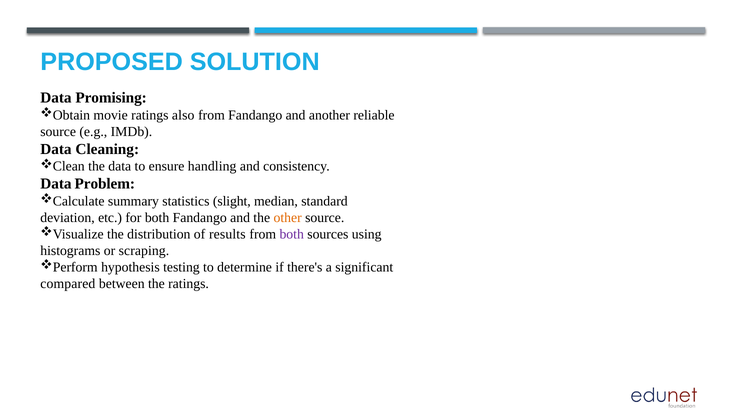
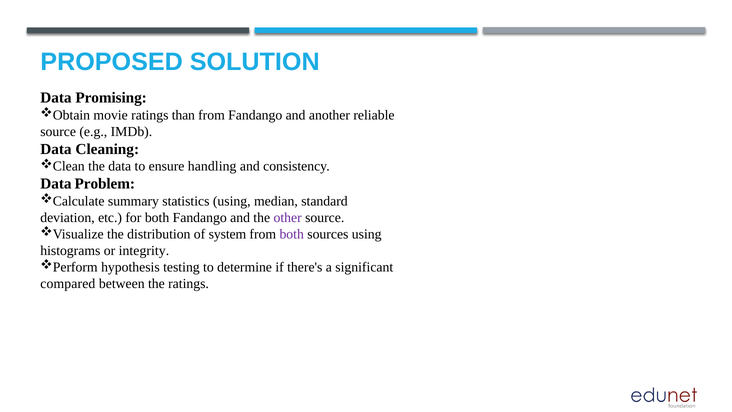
also: also -> than (183, 115)
statistics slight: slight -> using (232, 201)
other colour: orange -> purple (288, 218)
results: results -> system (227, 234)
scraping: scraping -> integrity (144, 250)
